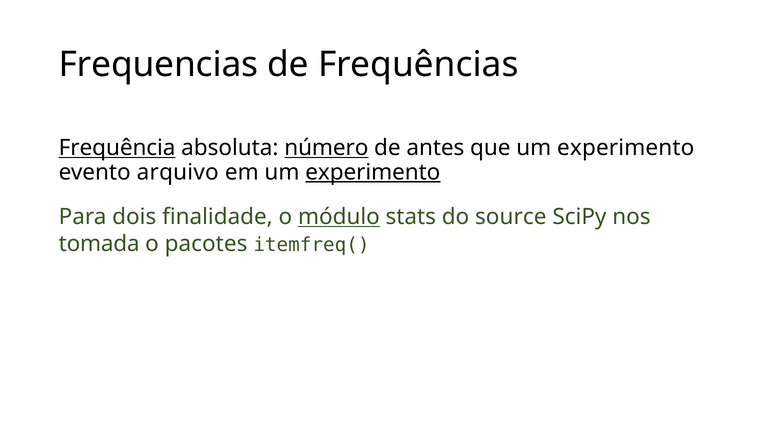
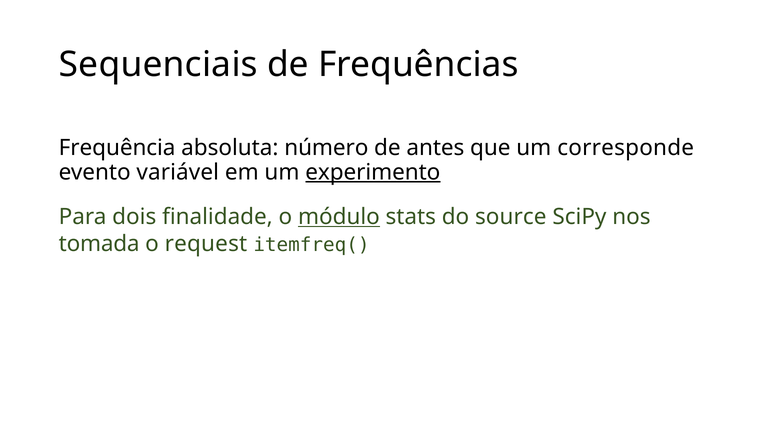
Frequencias: Frequencias -> Sequenciais (158, 65)
Frequência underline: present -> none (117, 148)
número underline: present -> none (326, 148)
que um experimento: experimento -> corresponde (626, 148)
arquivo: arquivo -> variável (178, 172)
pacotes: pacotes -> request (206, 244)
